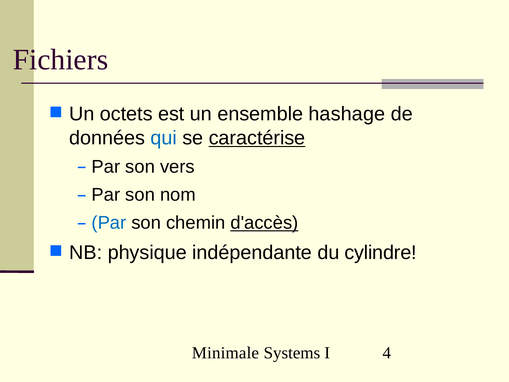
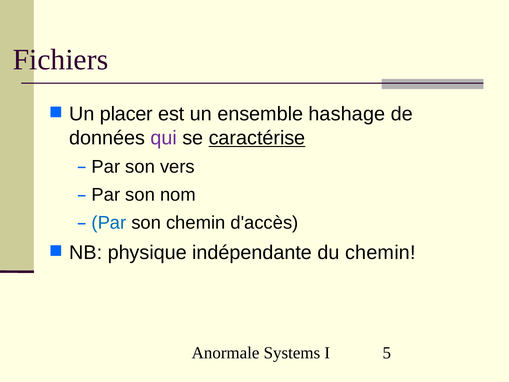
octets: octets -> placer (126, 114)
qui colour: blue -> purple (164, 138)
d'accès underline: present -> none (264, 223)
du cylindre: cylindre -> chemin (380, 253)
Minimale: Minimale -> Anormale (226, 353)
4: 4 -> 5 (387, 353)
